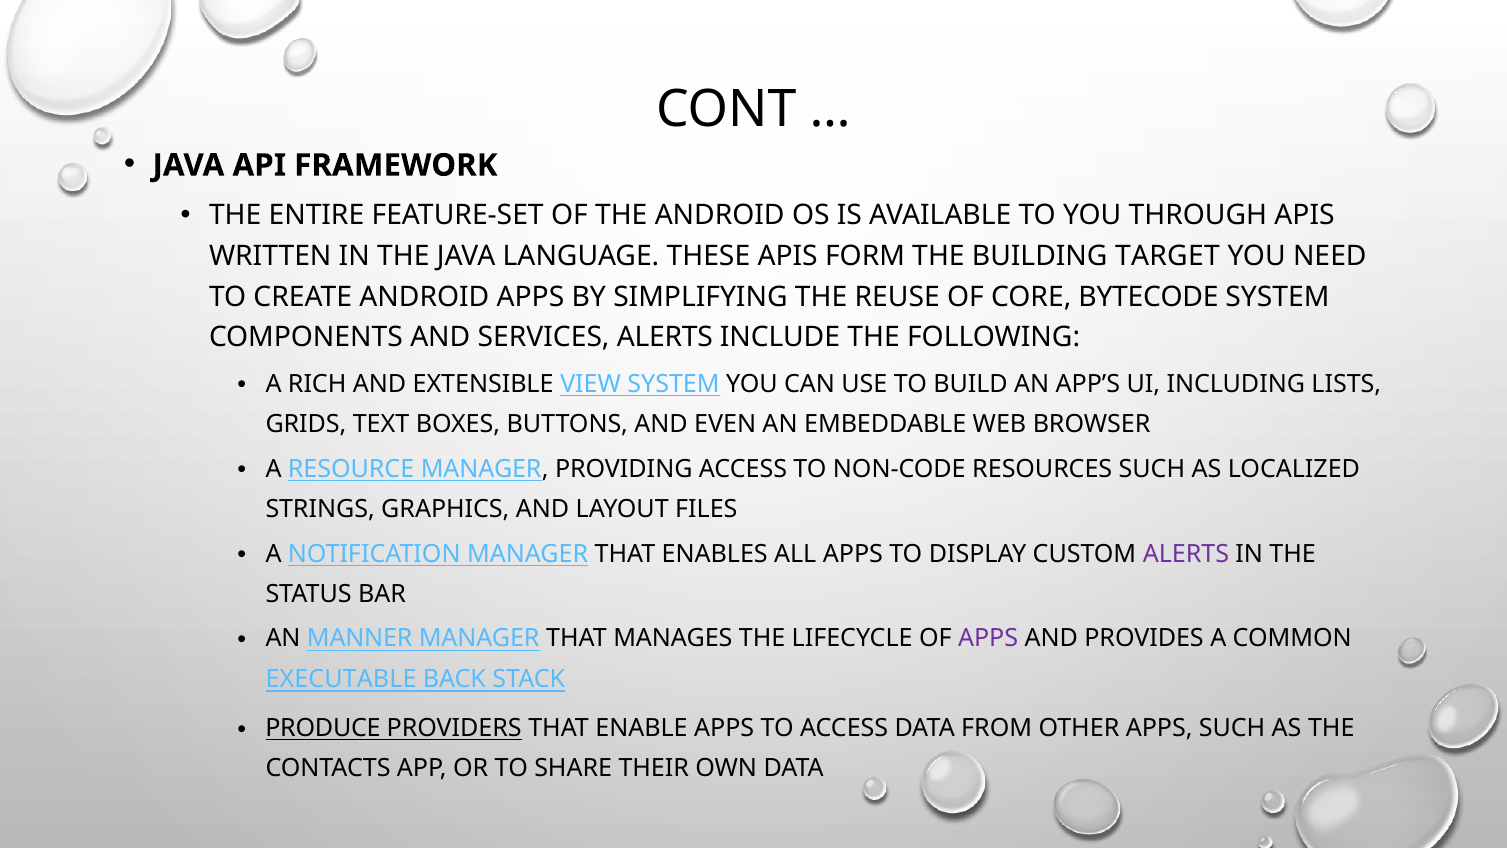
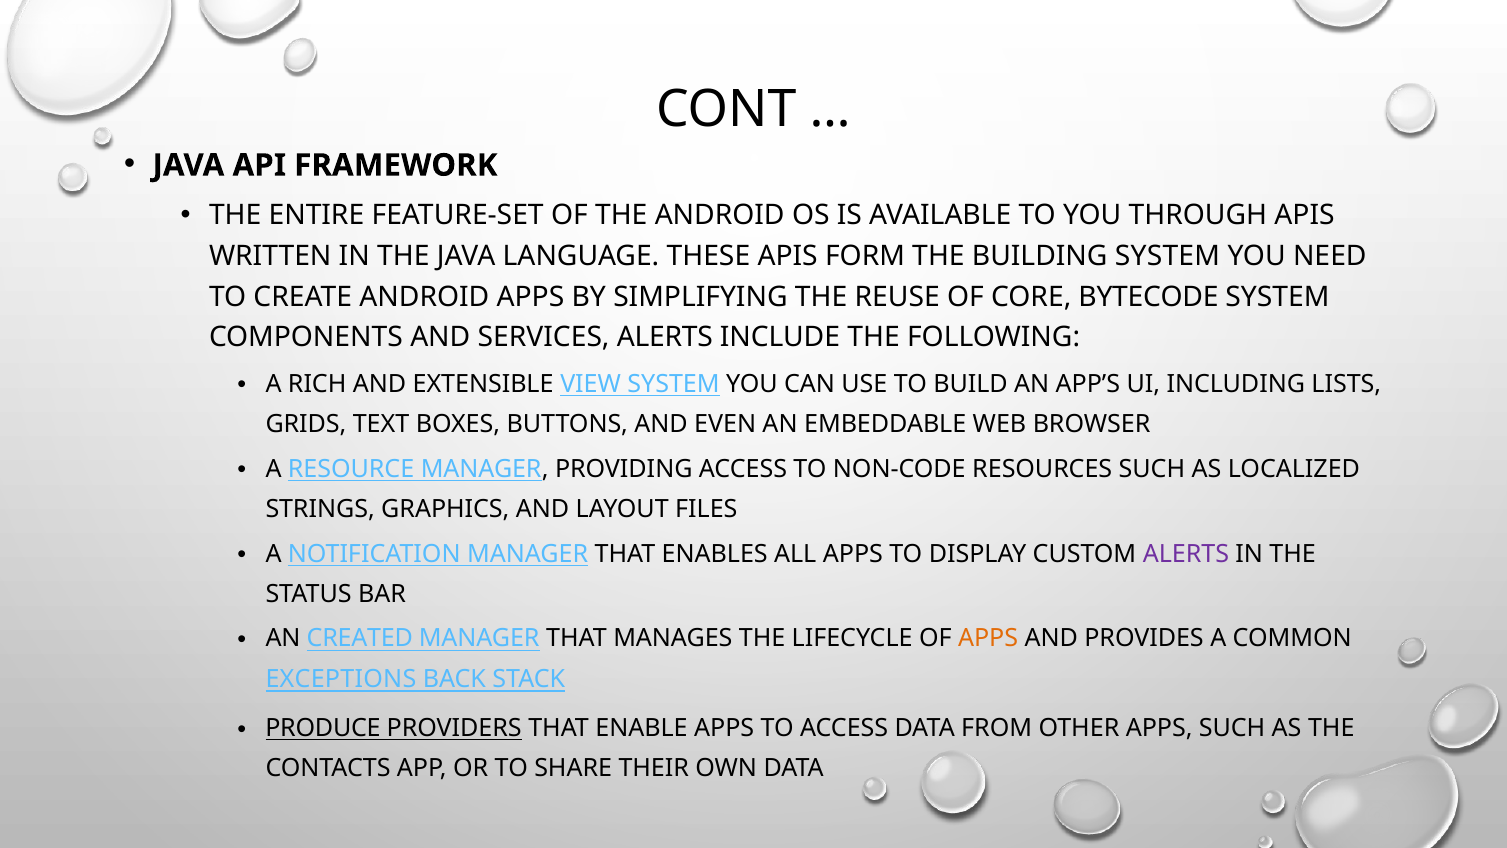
BUILDING TARGET: TARGET -> SYSTEM (1167, 256)
MANNER: MANNER -> CREATED (360, 638)
APPS colour: purple -> orange (988, 638)
EXECUTABLE: EXECUTABLE -> EXCEPTIONS (341, 679)
